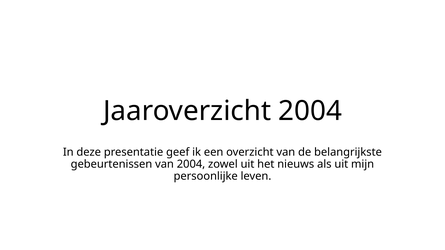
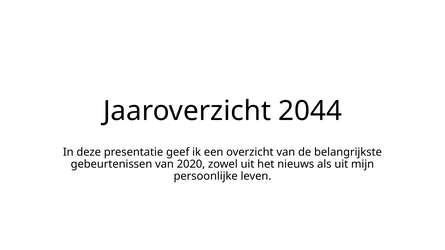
Jaaroverzicht 2004: 2004 -> 2044 (310, 111)
van 2004: 2004 -> 2020 (191, 164)
